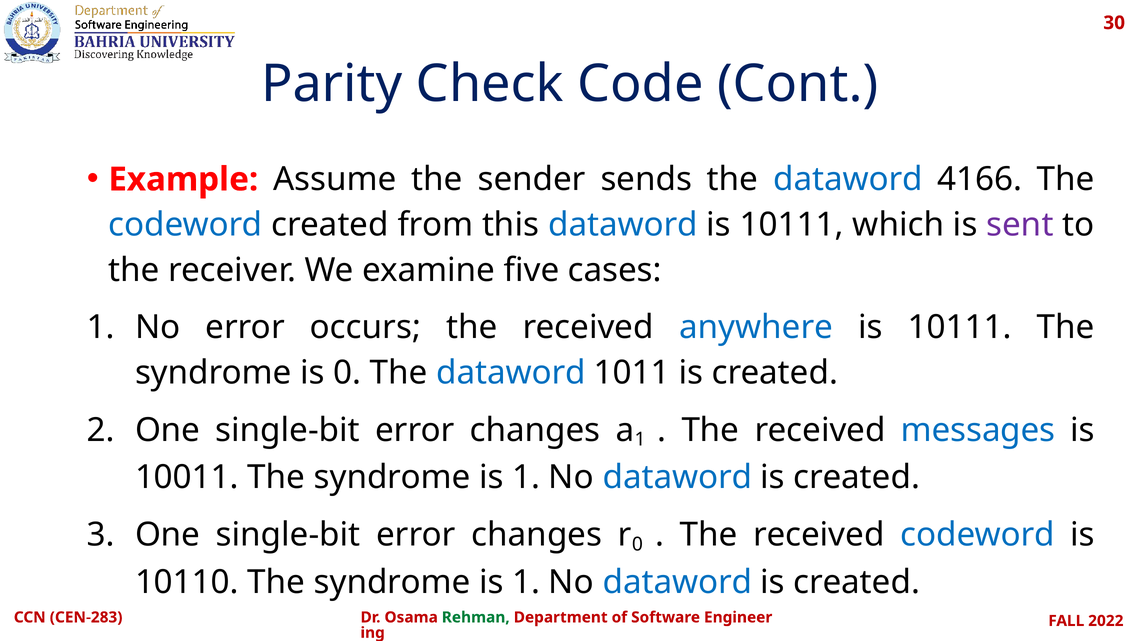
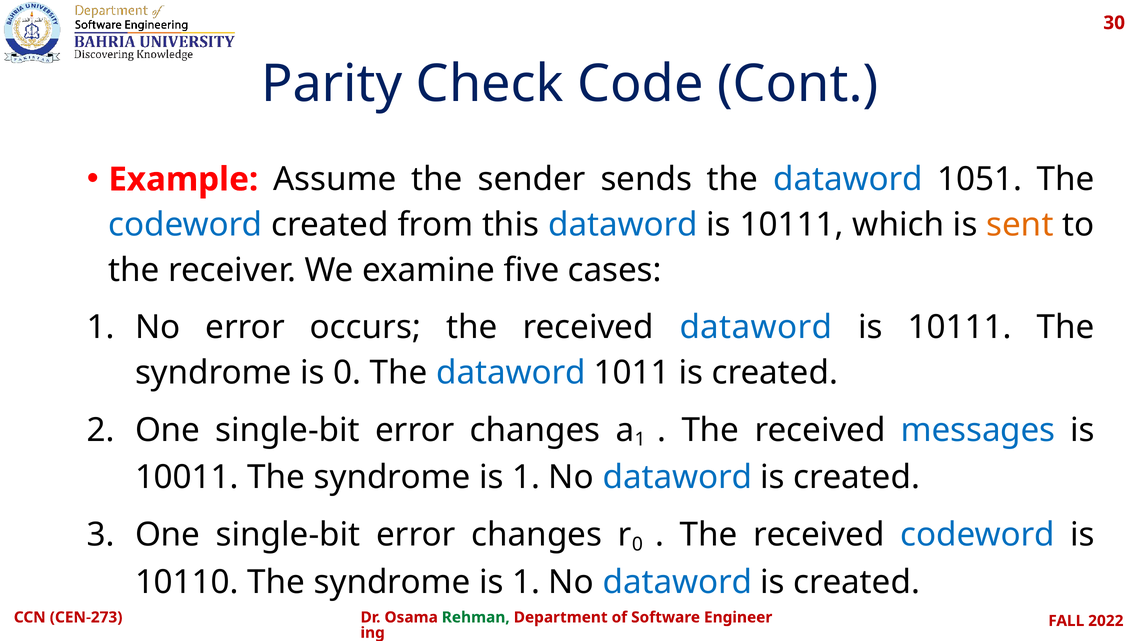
4166: 4166 -> 1051 (980, 180)
sent colour: purple -> orange (1020, 225)
received anywhere: anywhere -> dataword (756, 328)
CEN-283: CEN-283 -> CEN-273 (86, 618)
